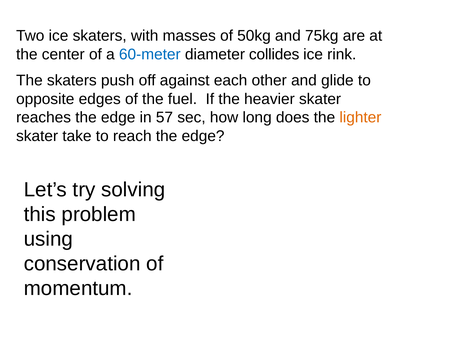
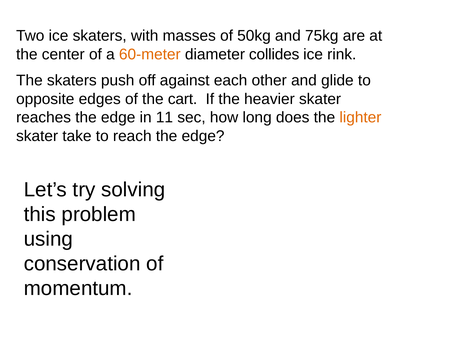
60-meter colour: blue -> orange (150, 54)
fuel: fuel -> cart (183, 99)
57: 57 -> 11 (164, 118)
